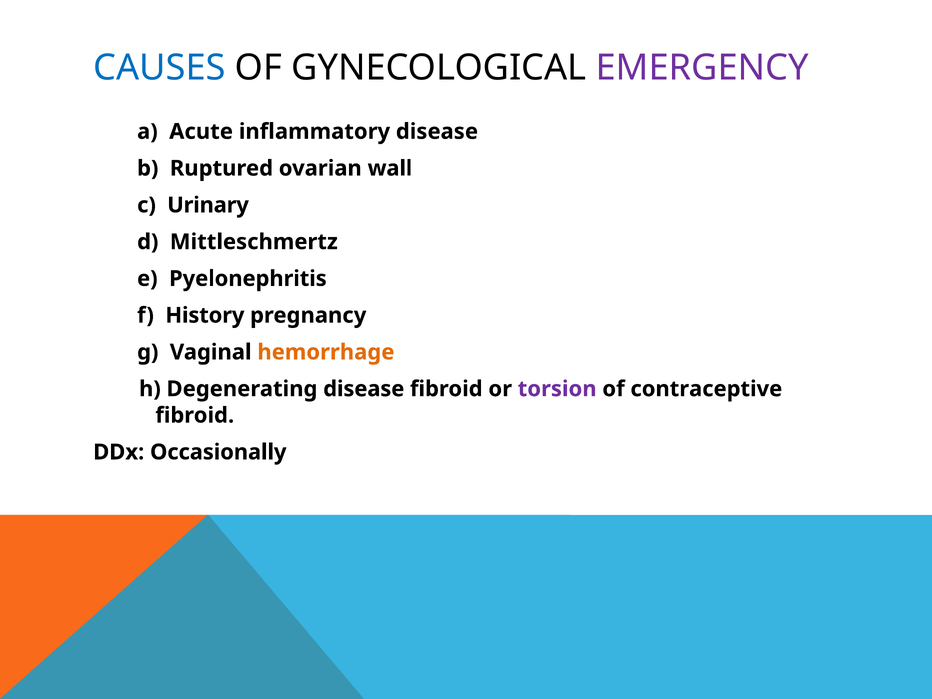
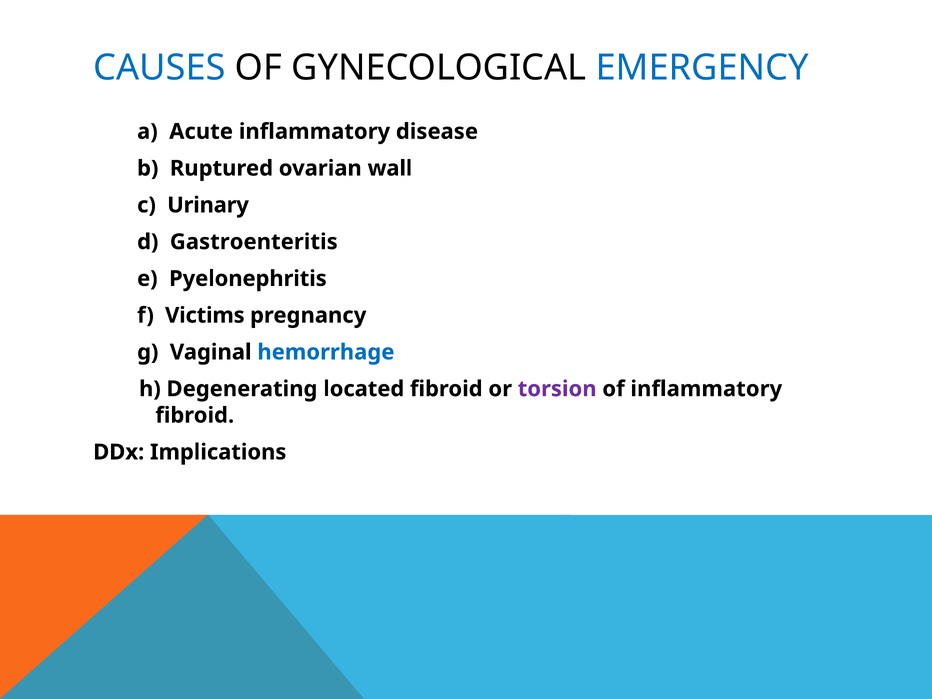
EMERGENCY colour: purple -> blue (702, 68)
Mittleschmertz: Mittleschmertz -> Gastroenteritis (254, 242)
History: History -> Victims (205, 315)
hemorrhage colour: orange -> blue (326, 352)
Degenerating disease: disease -> located (364, 389)
of contraceptive: contraceptive -> inflammatory (706, 389)
Occasionally: Occasionally -> Implications (218, 452)
